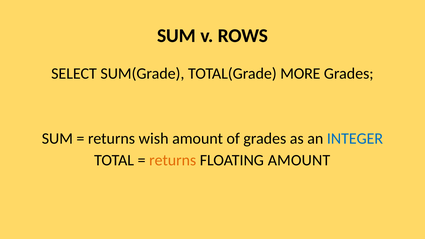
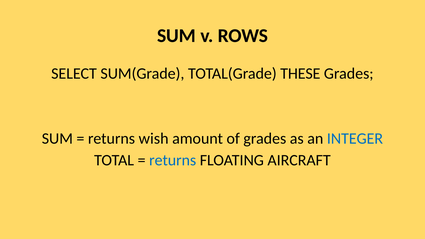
MORE: MORE -> THESE (300, 74)
returns colour: orange -> blue (173, 160)
FLOATING AMOUNT: AMOUNT -> AIRCRAFT (299, 160)
